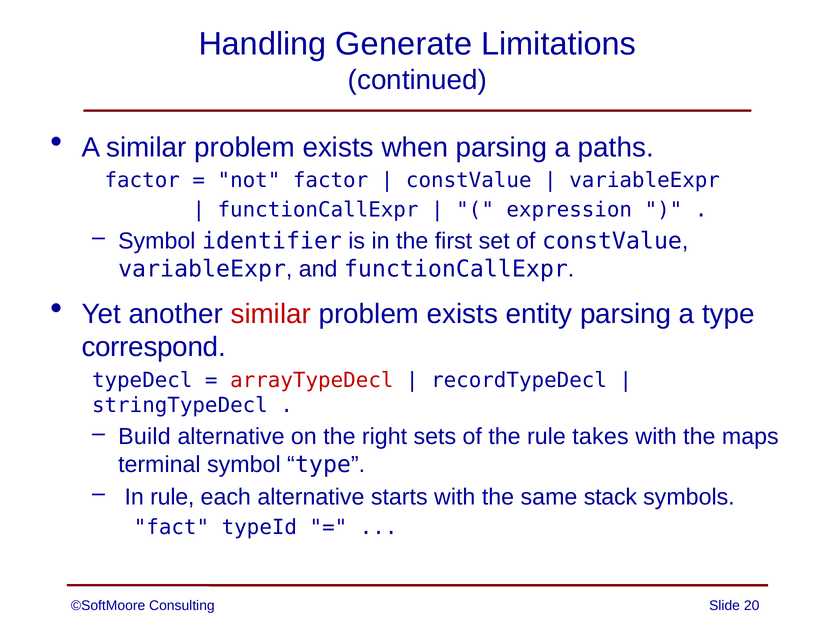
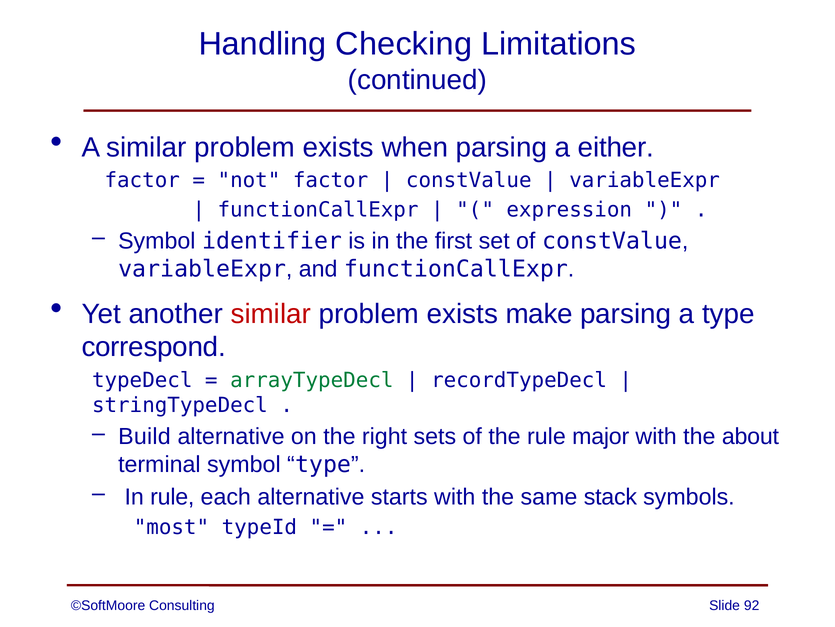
Generate: Generate -> Checking (404, 44)
paths: paths -> either (616, 147)
entity: entity -> make (539, 313)
arrayTypeDecl colour: red -> green (312, 380)
takes: takes -> major (601, 436)
maps: maps -> about (750, 436)
fact: fact -> most (171, 527)
20: 20 -> 92 (752, 605)
